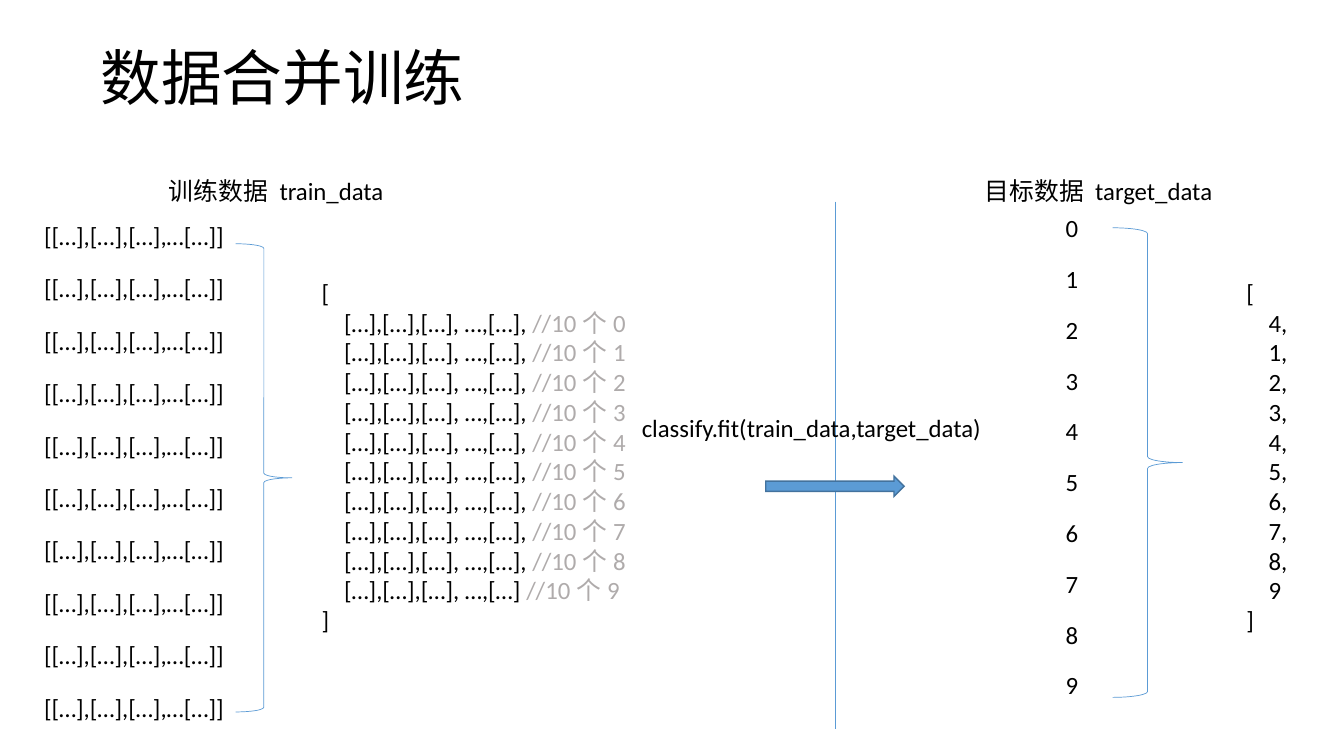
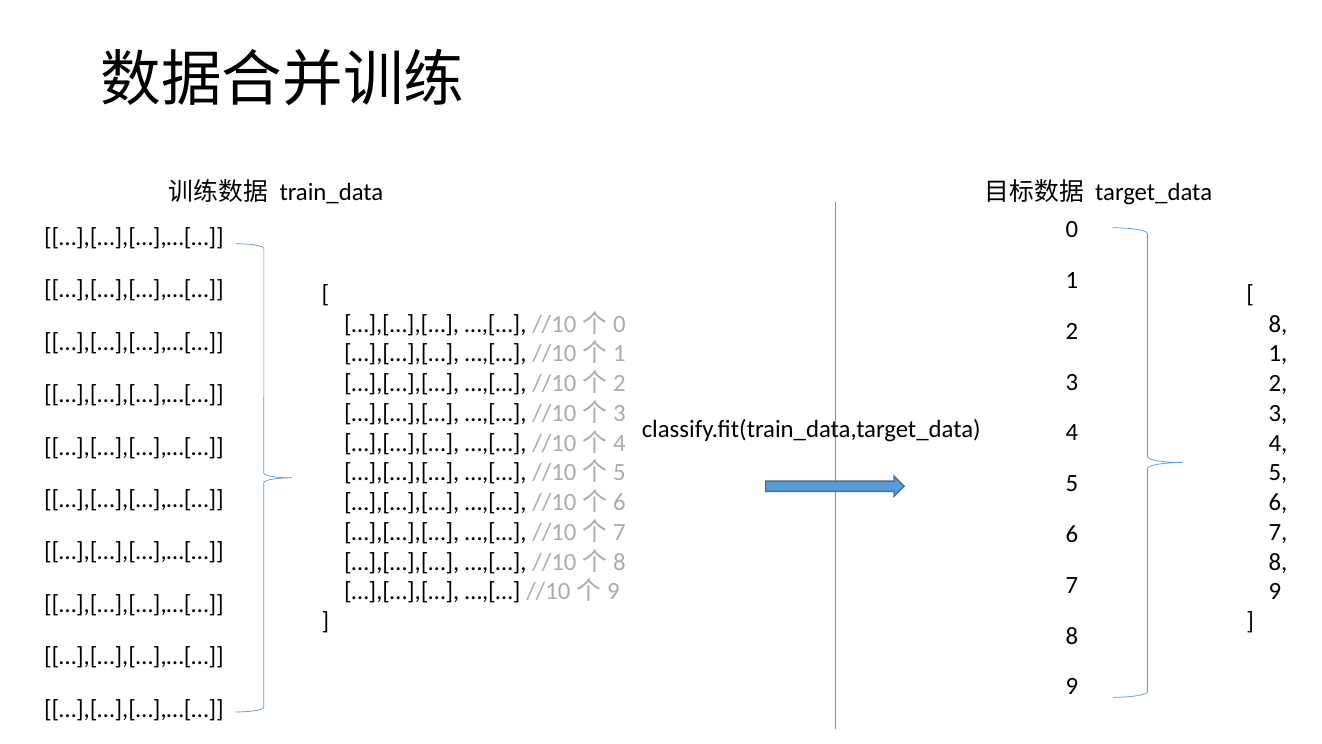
4: 4 -> 8 (1278, 324)
